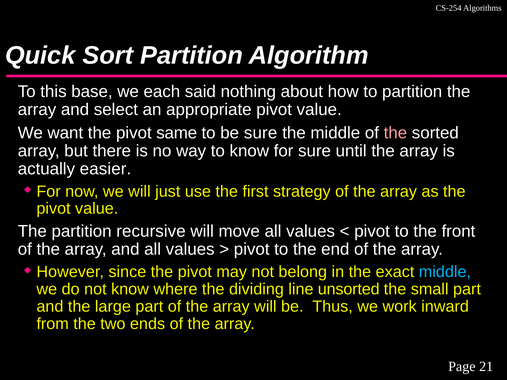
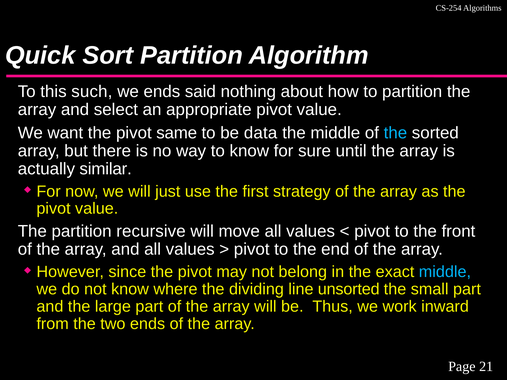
base: base -> such (92, 92)
we each: each -> ends (162, 92)
be sure: sure -> data (261, 133)
the colour: pink -> light blue (395, 133)
easier: easier -> similar (106, 169)
